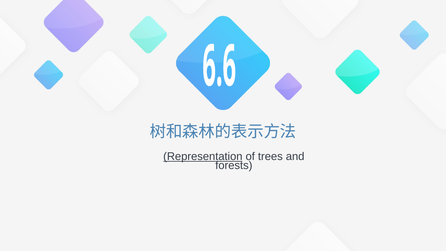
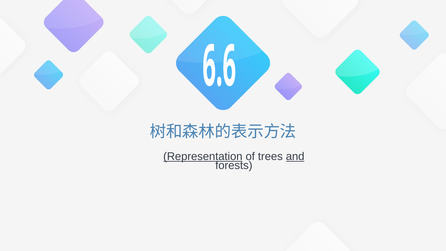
and underline: none -> present (295, 156)
